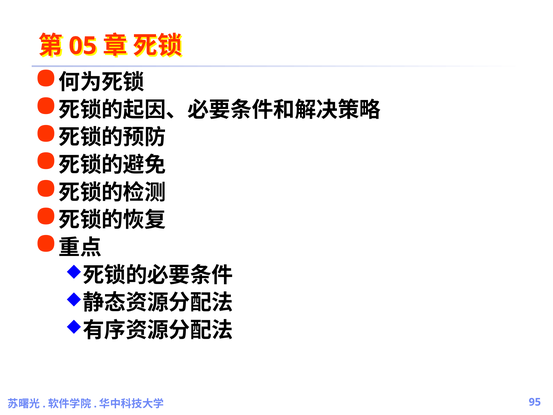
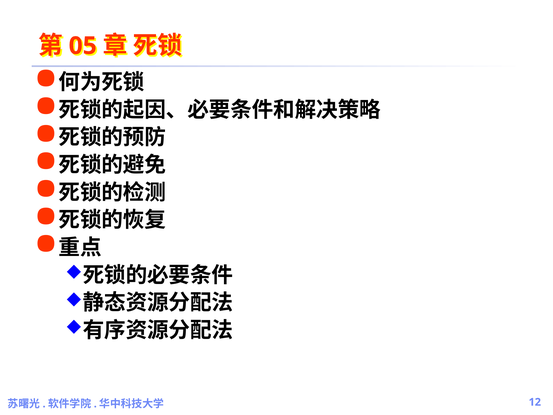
95: 95 -> 12 (535, 402)
